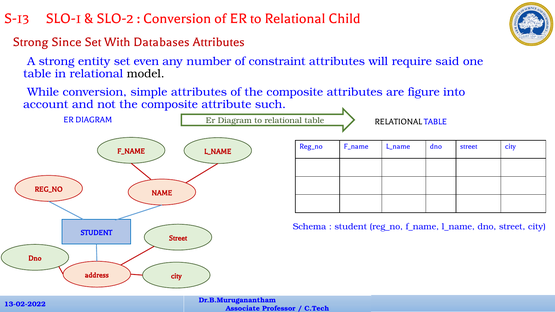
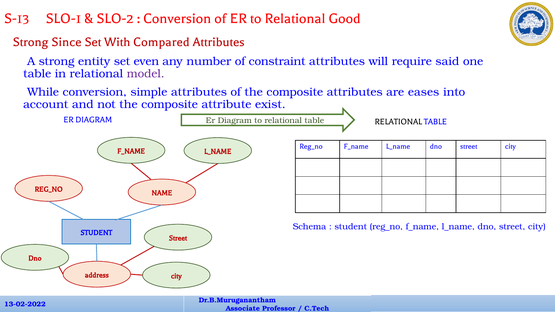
Child: Child -> Good (345, 18)
Databases: Databases -> Compared (161, 42)
model colour: black -> purple (146, 74)
figure: figure -> eases (424, 92)
such: such -> exist (270, 105)
